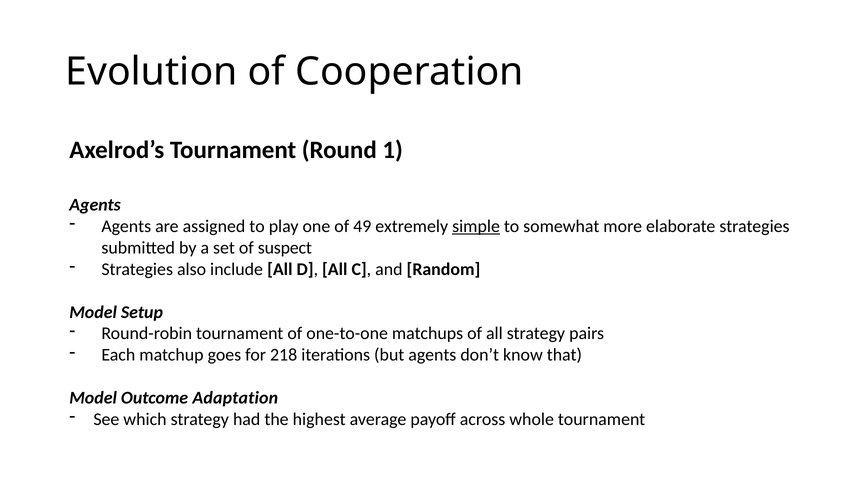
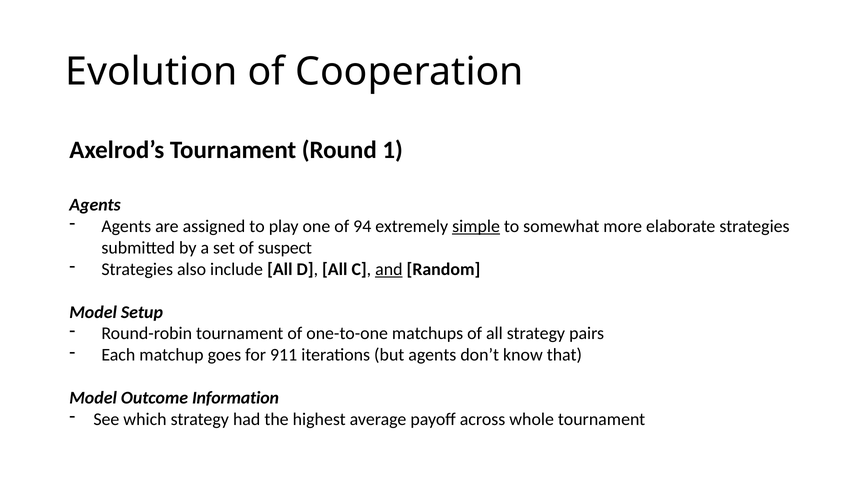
49: 49 -> 94 (362, 226)
and underline: none -> present (389, 269)
218: 218 -> 911 (284, 355)
Adaptation: Adaptation -> Information (235, 398)
